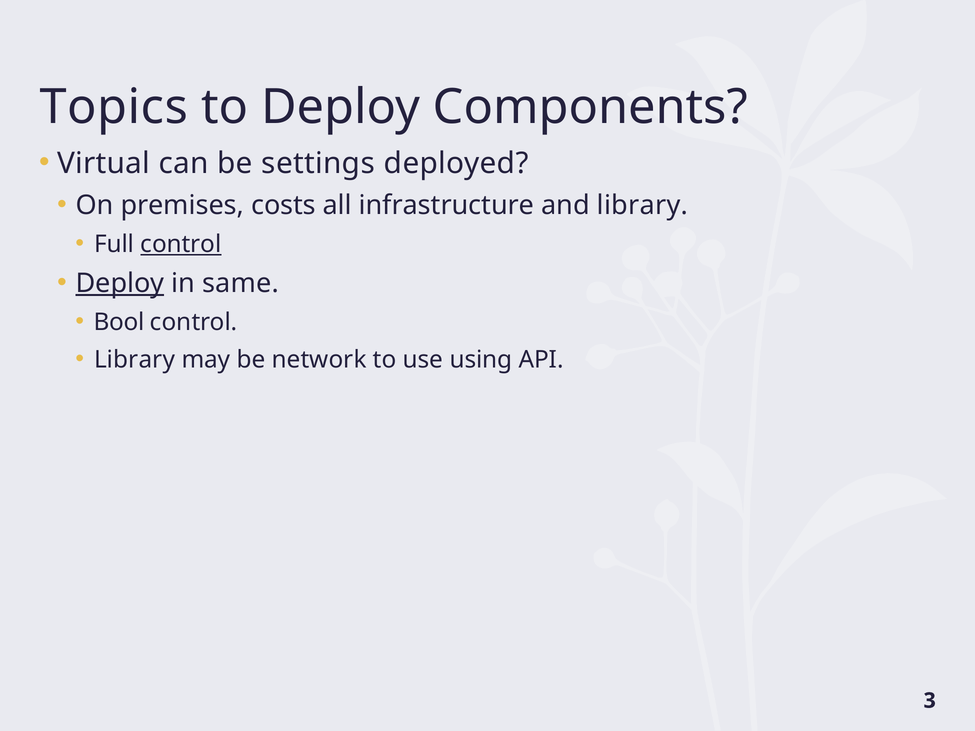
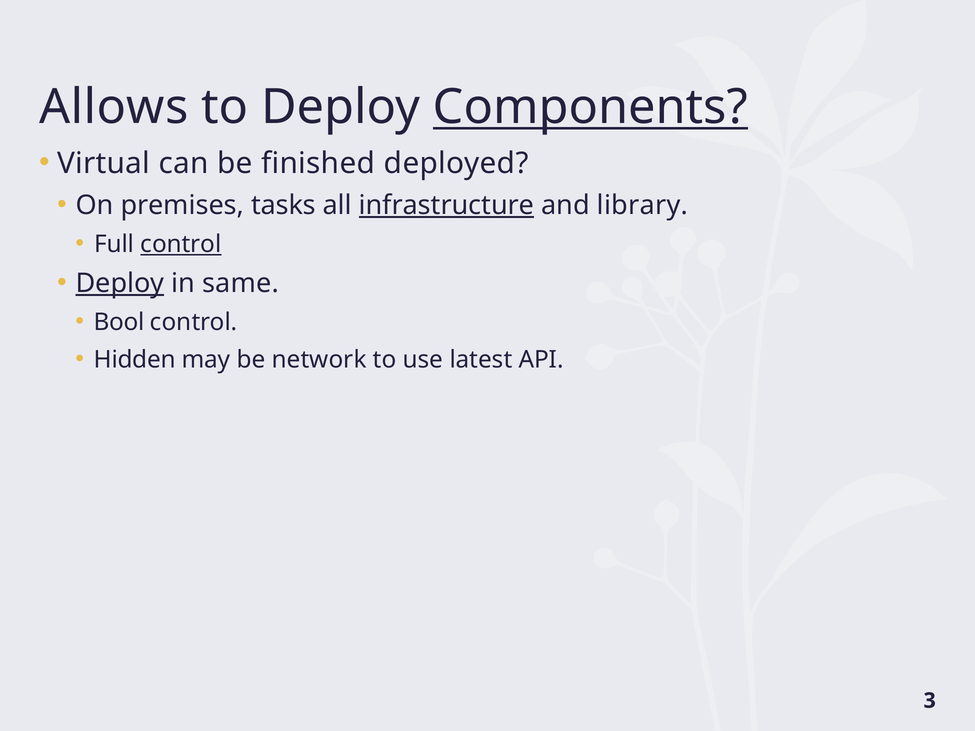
Topics: Topics -> Allows (114, 107)
Components underline: none -> present (590, 107)
settings: settings -> finished (318, 163)
costs: costs -> tasks (284, 205)
infrastructure underline: none -> present (446, 205)
Library: Library -> Hidden (135, 360)
using: using -> latest (481, 360)
